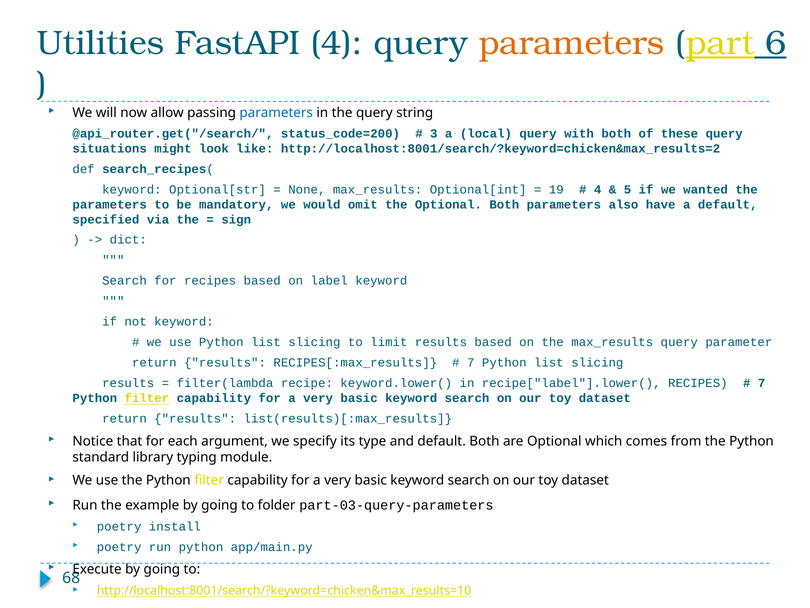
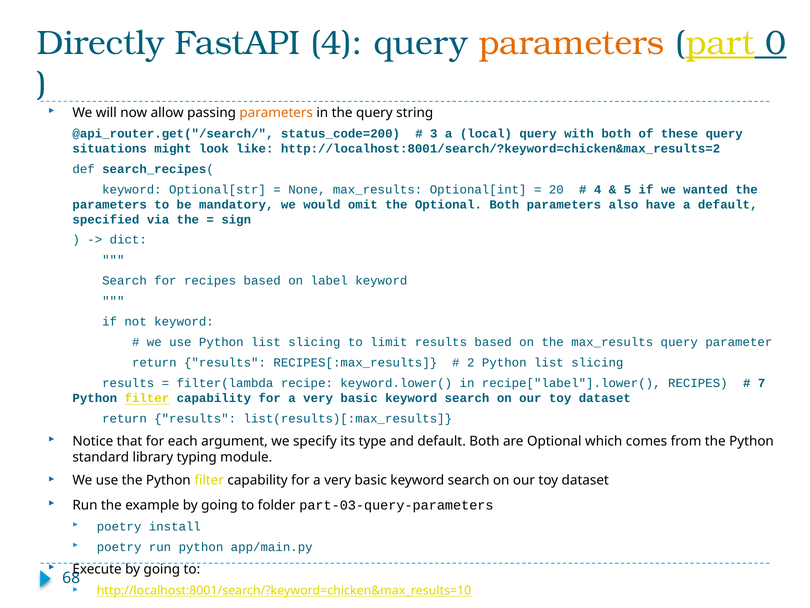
Utilities: Utilities -> Directly (100, 43)
6: 6 -> 0 (776, 43)
parameters colour: blue -> orange (276, 113)
19: 19 -> 20 (556, 190)
7: 7 -> 2 (471, 363)
